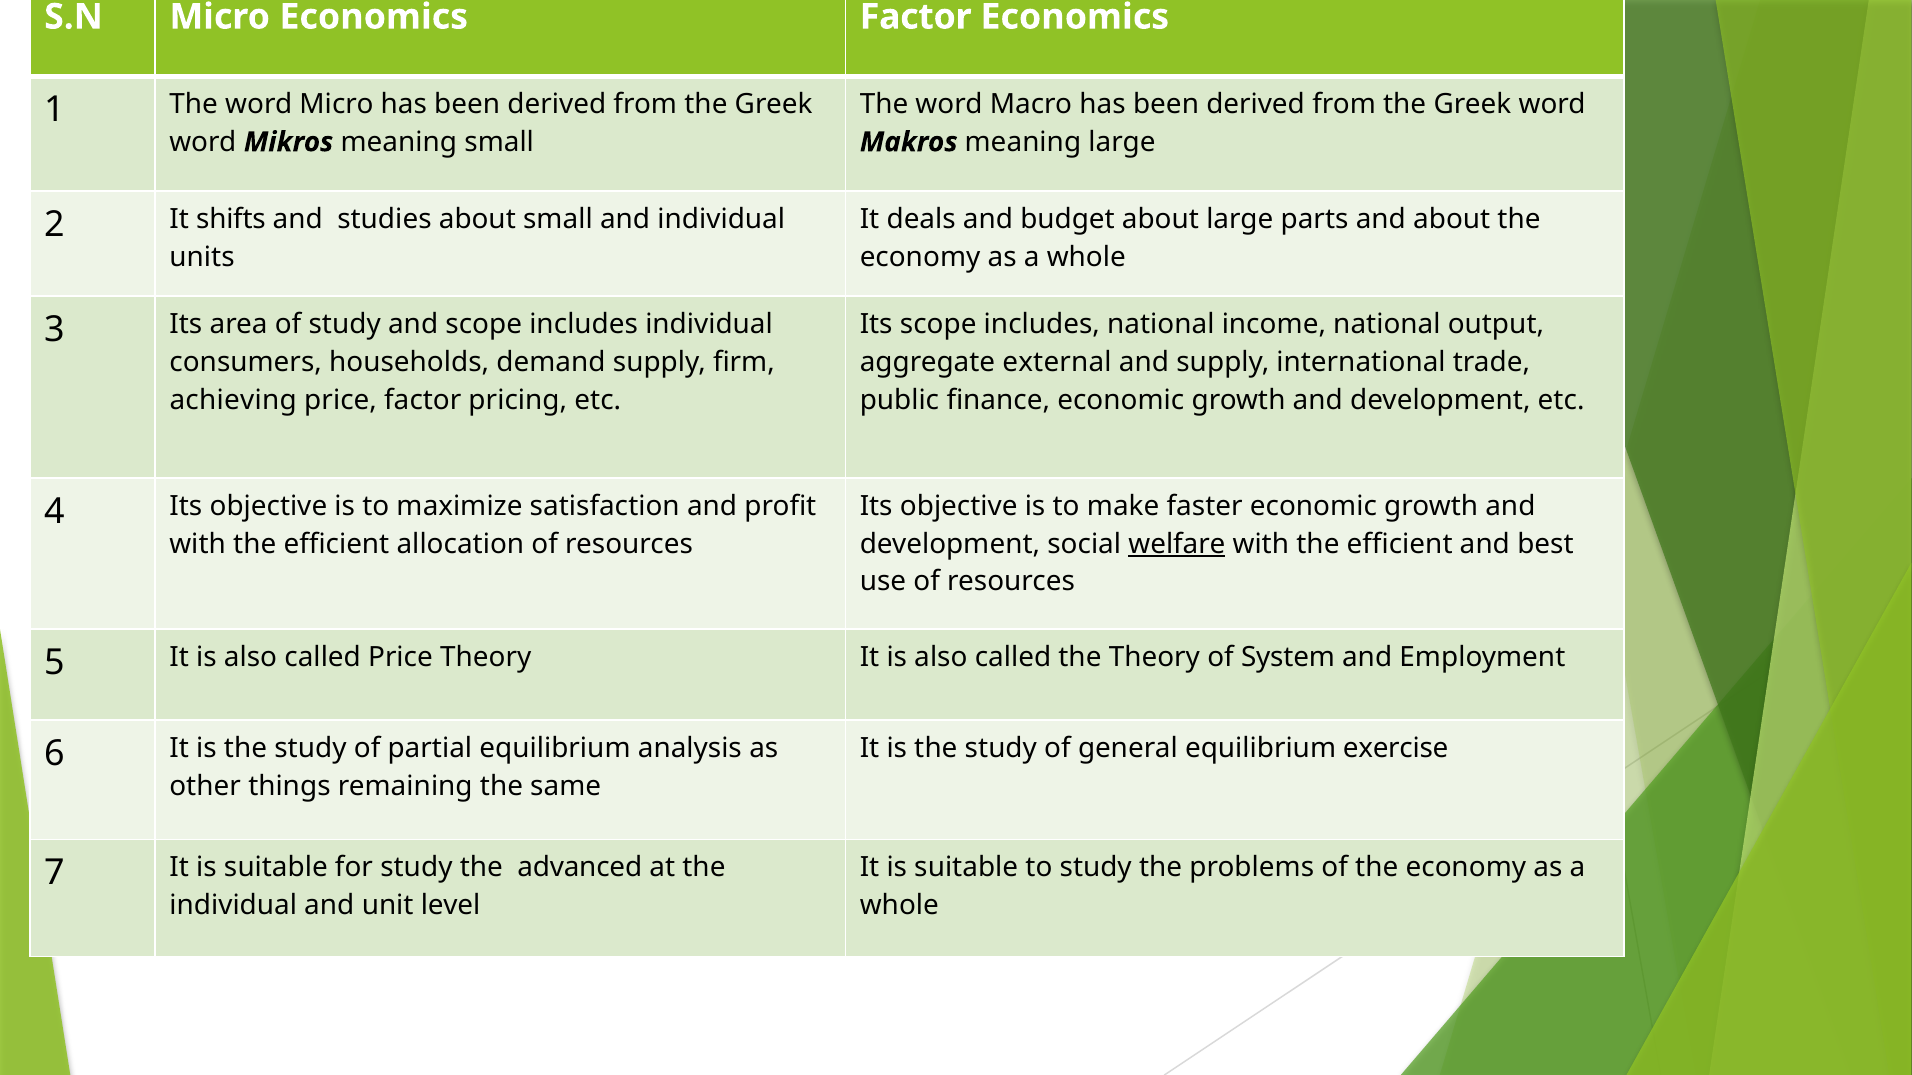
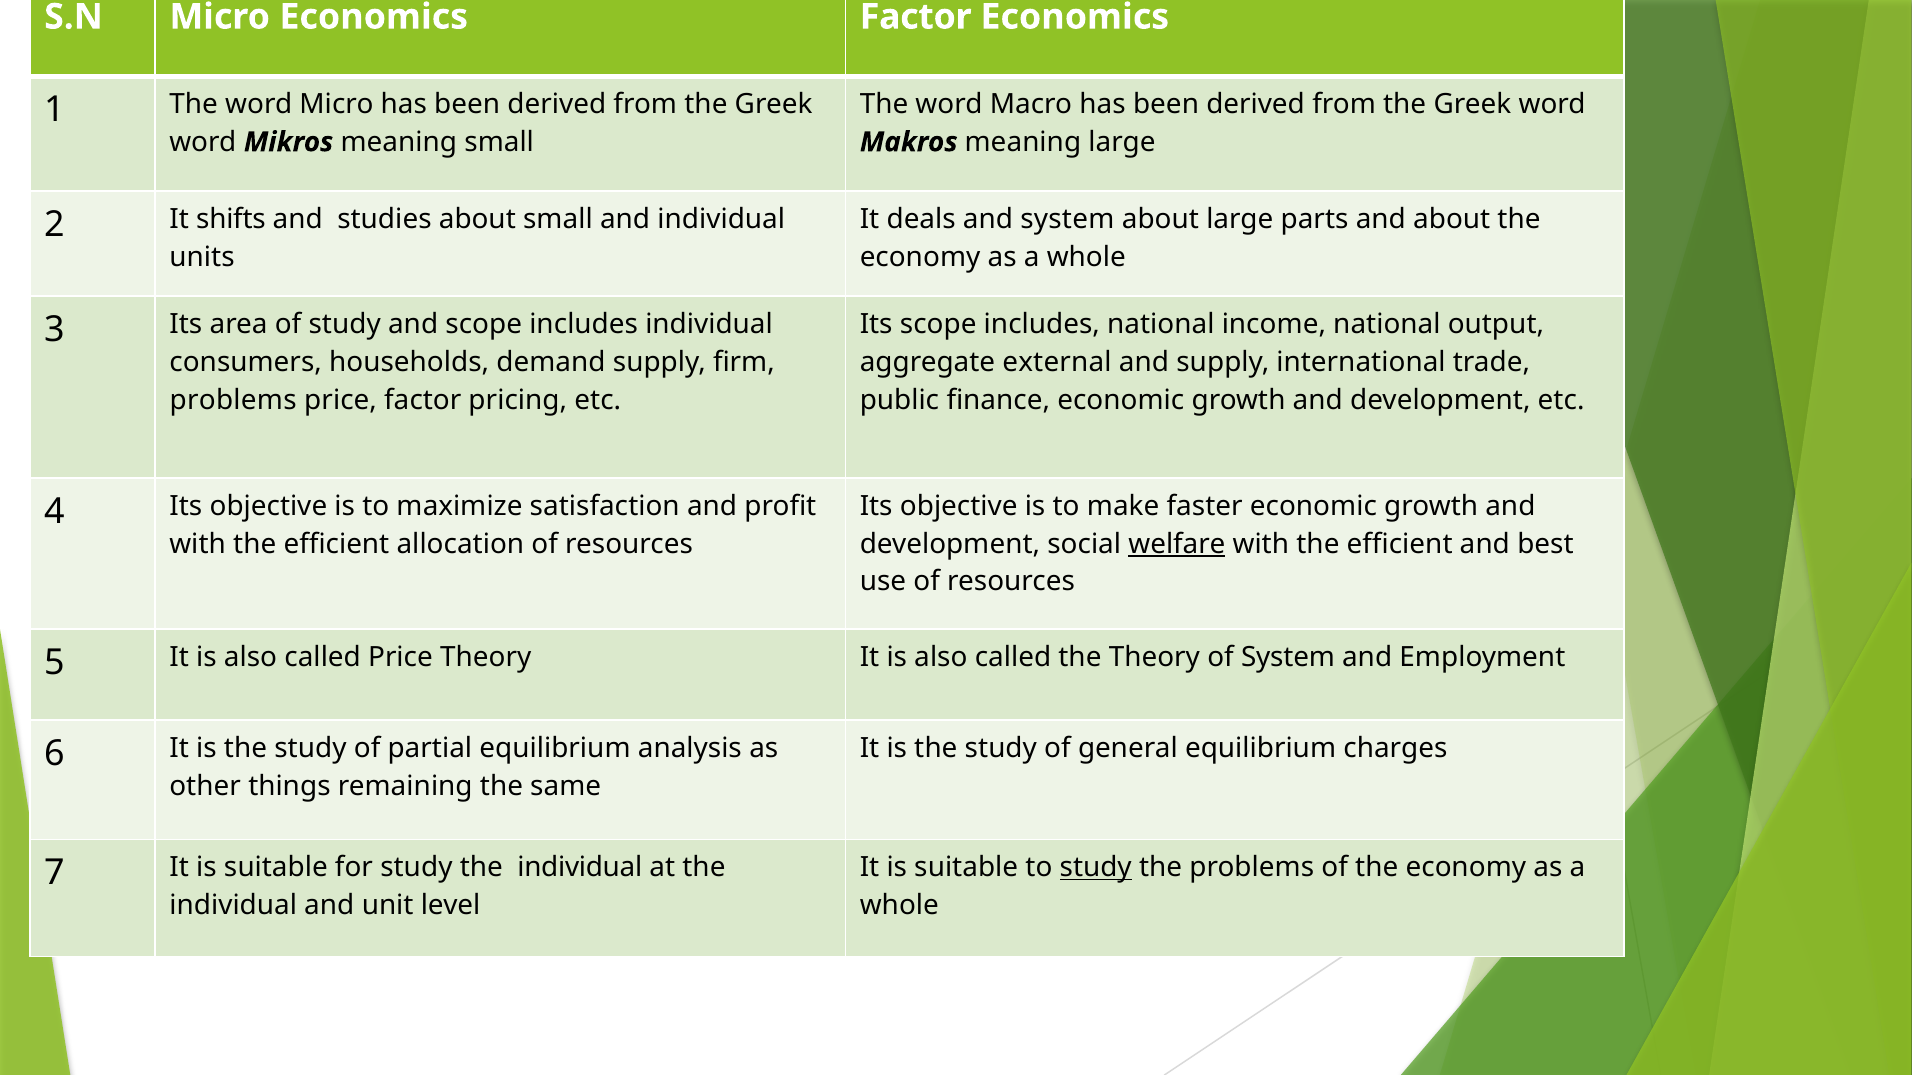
and budget: budget -> system (1067, 219)
achieving: achieving -> problems (233, 400)
exercise: exercise -> charges (1395, 748)
study underline: none -> present (1096, 868)
study the advanced: advanced -> individual (580, 868)
